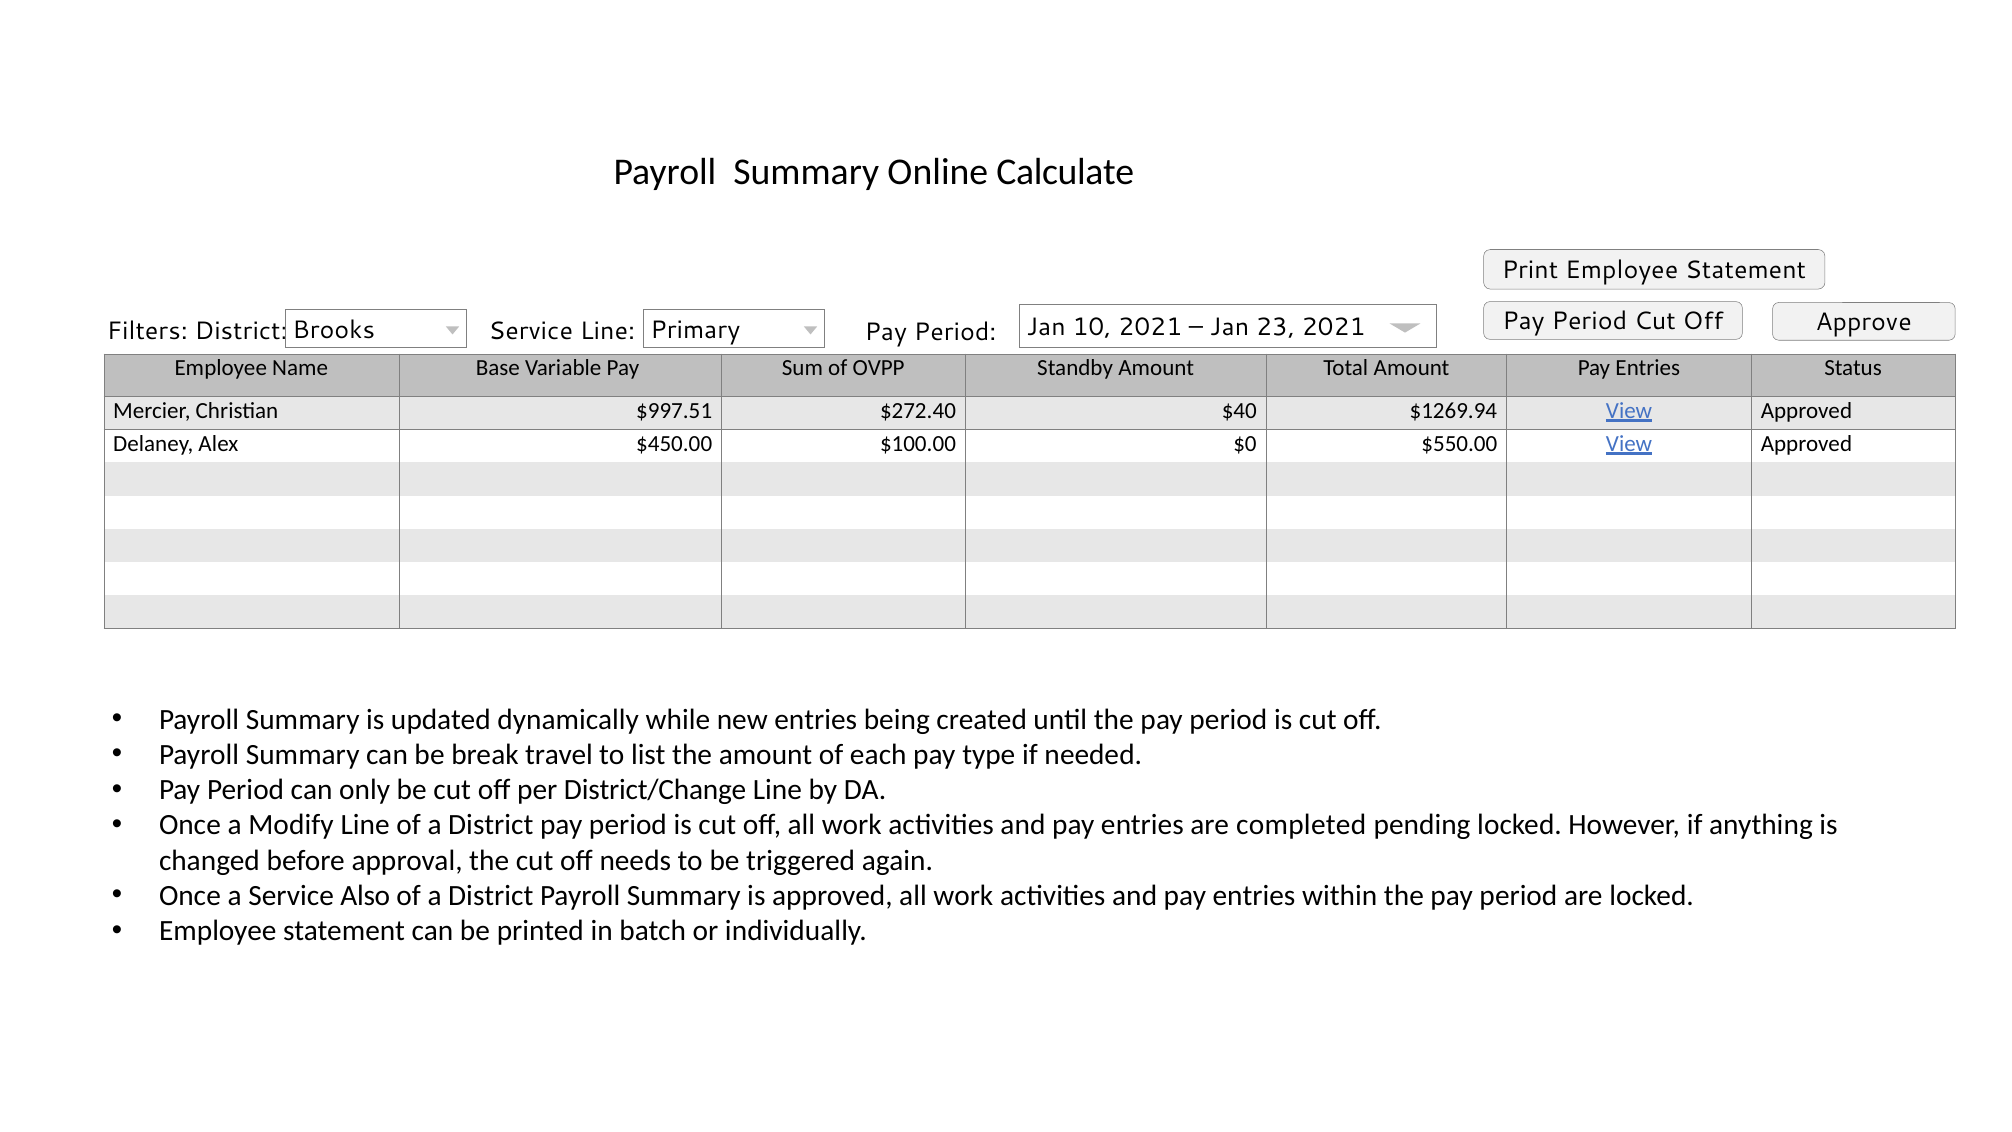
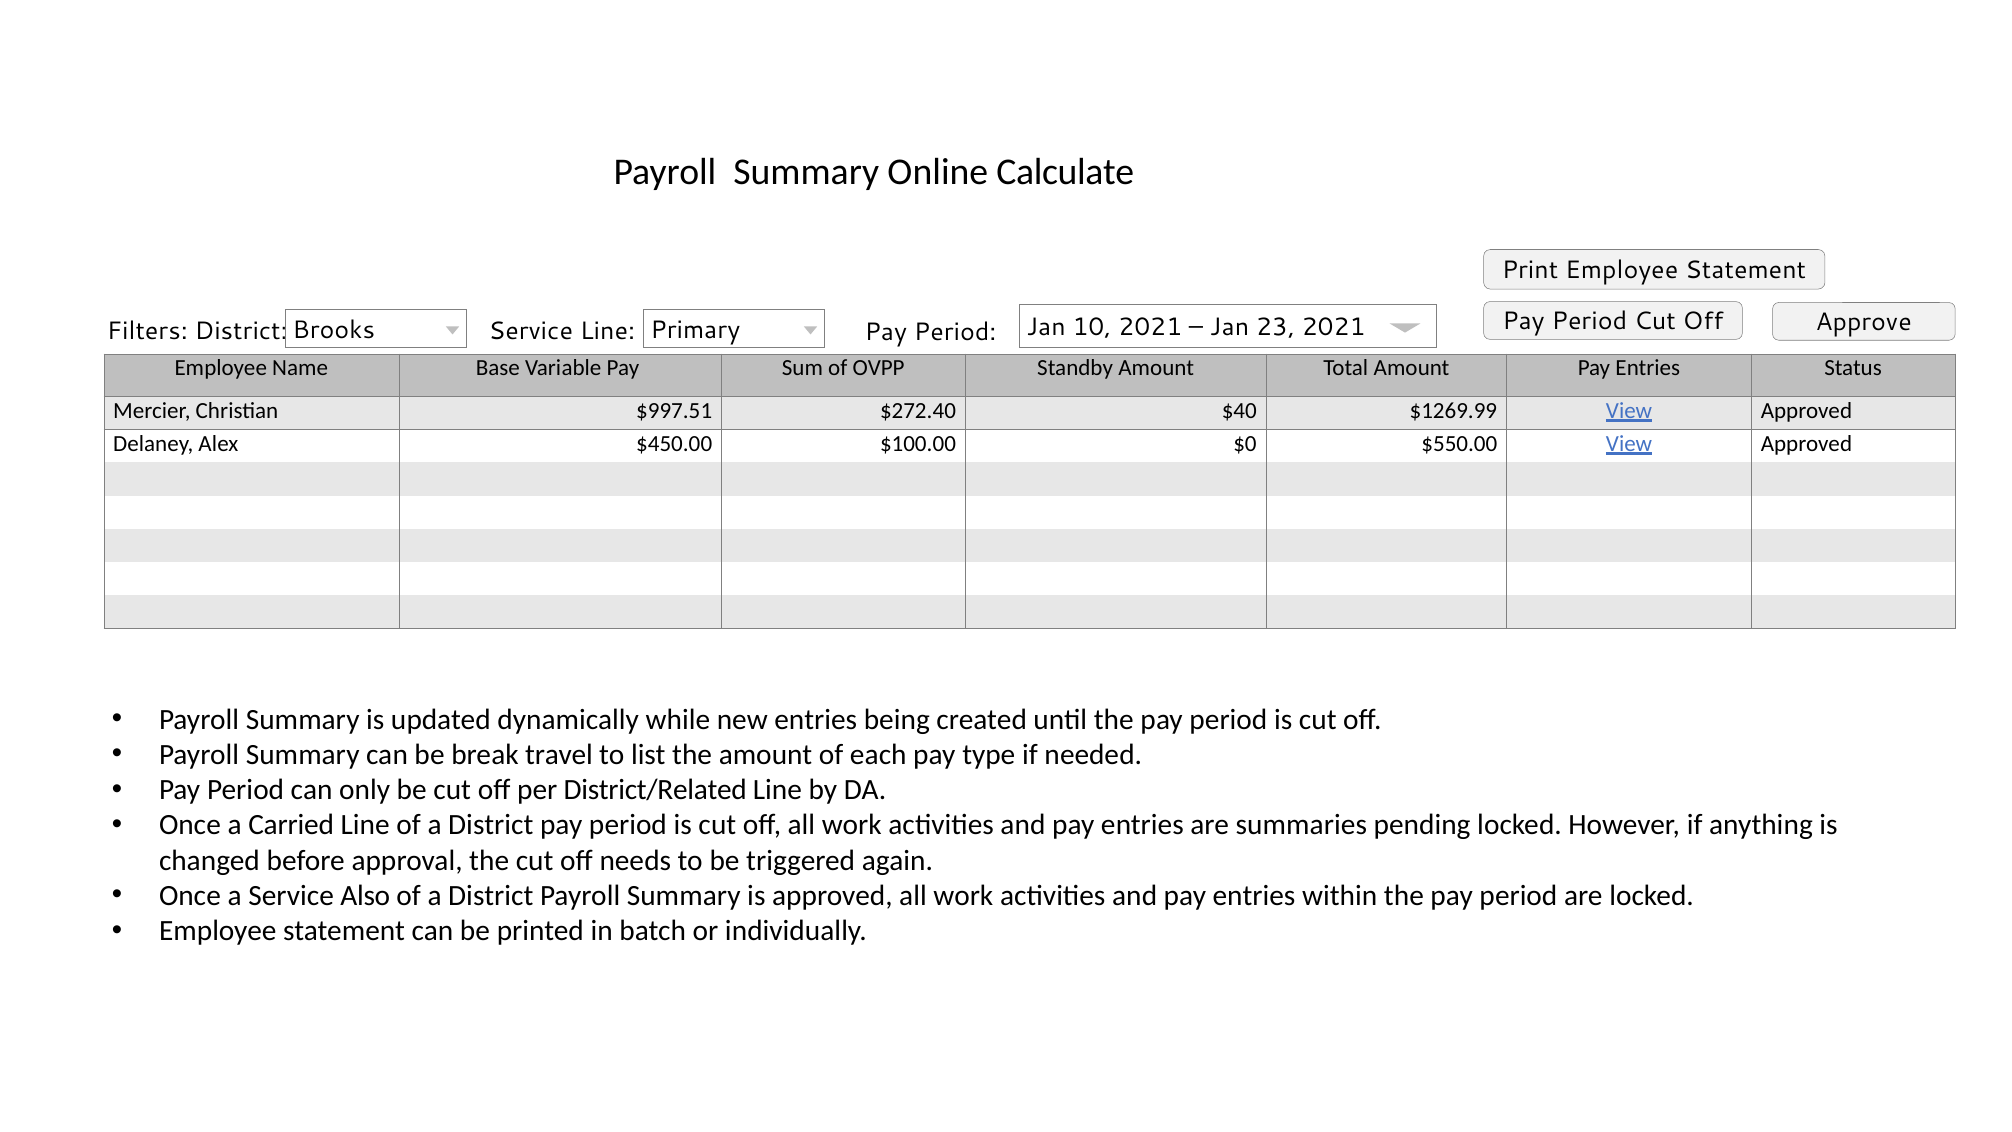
$1269.94: $1269.94 -> $1269.99 (1453, 410)
District/Change: District/Change -> District/Related (655, 790)
Modify: Modify -> Carried (291, 825)
completed: completed -> summaries (1301, 825)
